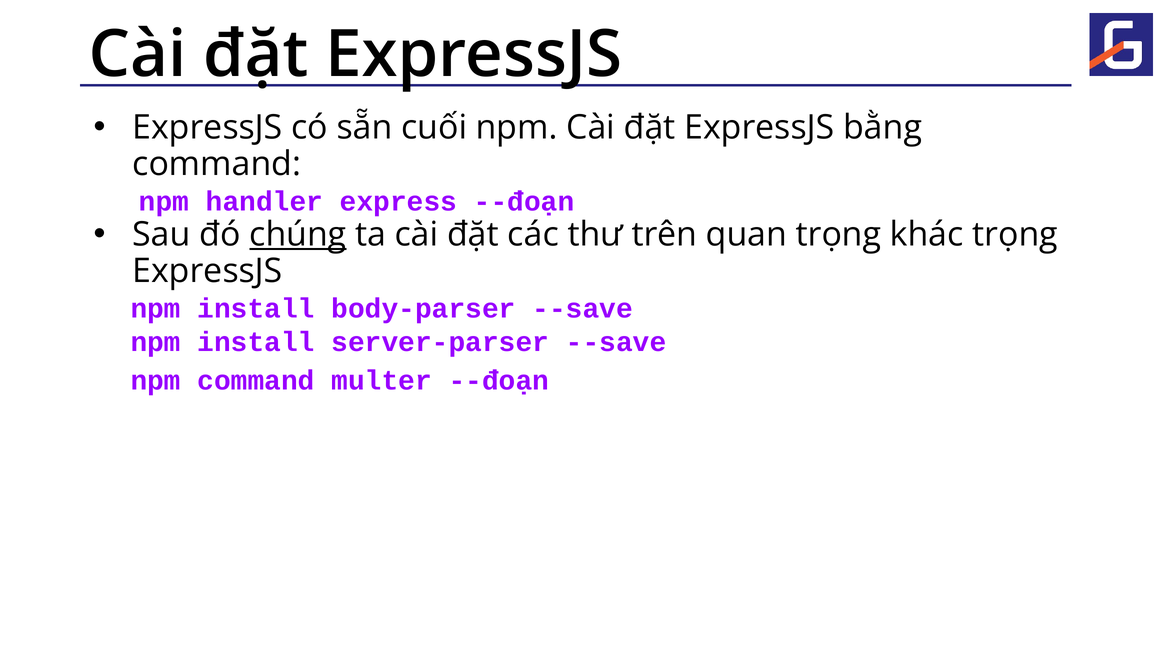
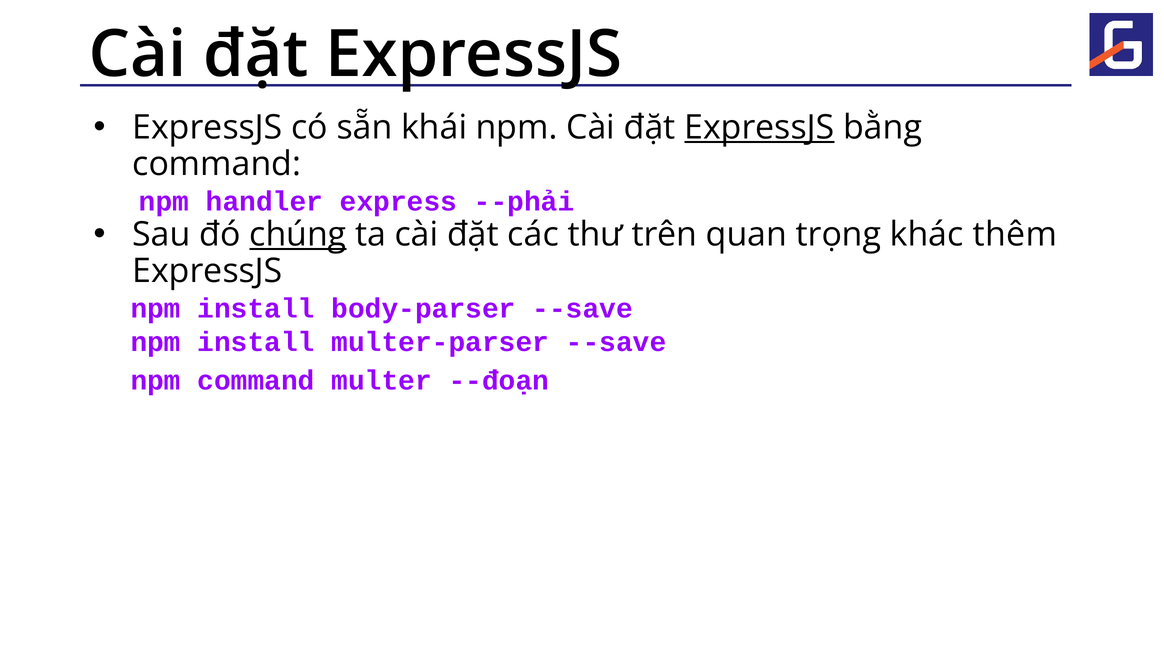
cuối: cuối -> khái (434, 128)
ExpressJS underline: none -> present (759, 128)
express --đoạn: --đoạn -> --phải (524, 201)
khác trọng: trọng -> thêm (1015, 234)
server-parser: server-parser -> multer-parser (440, 342)
